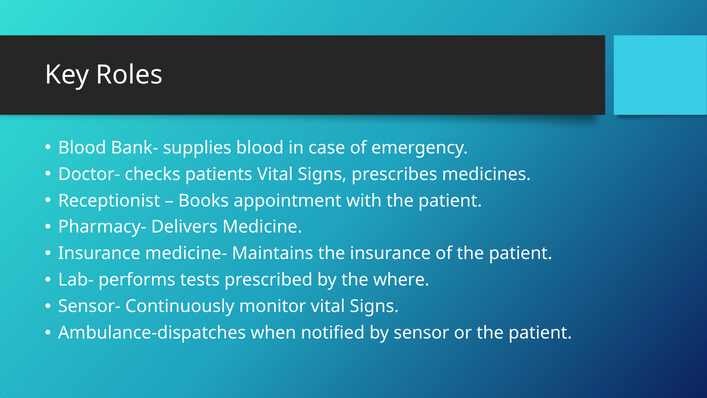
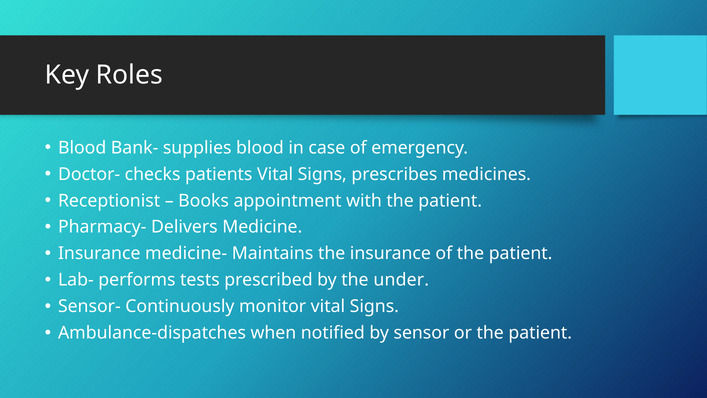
where: where -> under (401, 280)
